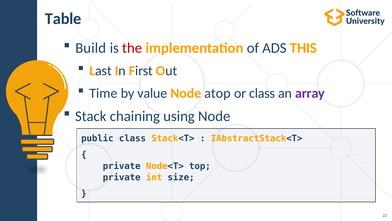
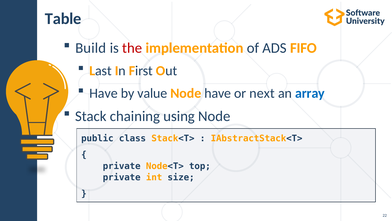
THIS: THIS -> FIFO (303, 48)
Time: Time -> Have (104, 93)
Node atop: atop -> have (218, 93)
or class: class -> next (262, 93)
array colour: purple -> blue (310, 93)
